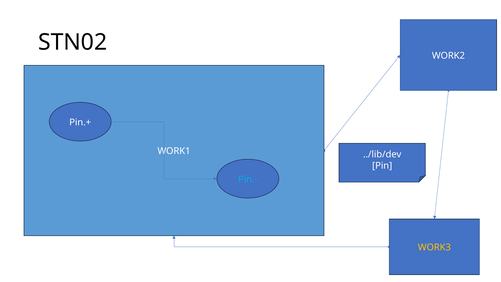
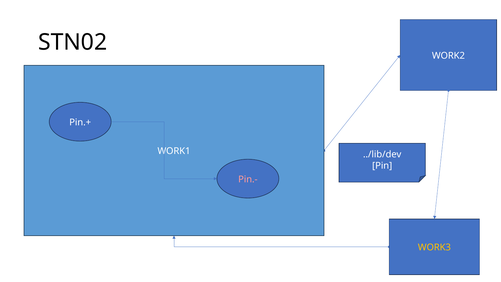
Pin.- colour: light blue -> pink (248, 179)
